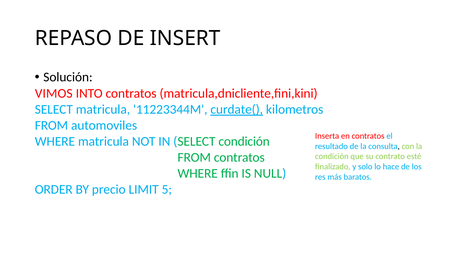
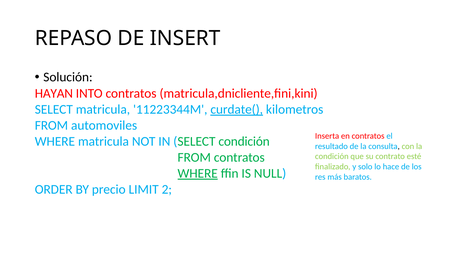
VIMOS: VIMOS -> HAYAN (54, 93)
WHERE underline: none -> present (198, 173)
5: 5 -> 2 (167, 189)
